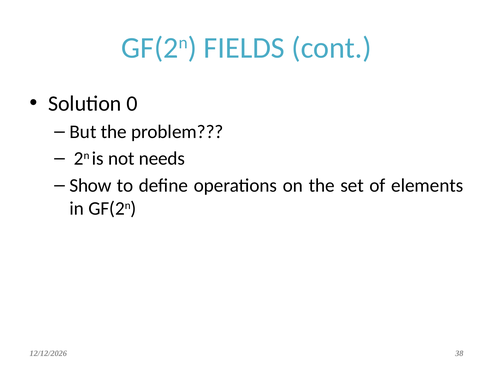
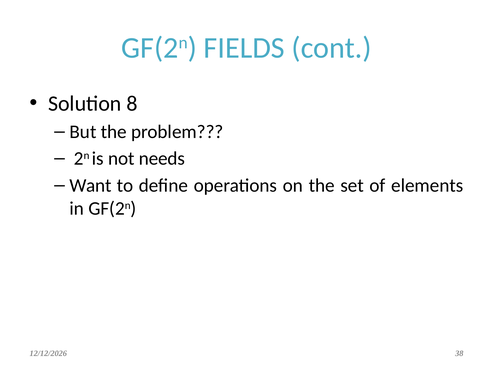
0: 0 -> 8 (132, 103)
Show: Show -> Want (90, 185)
